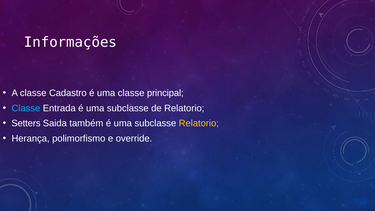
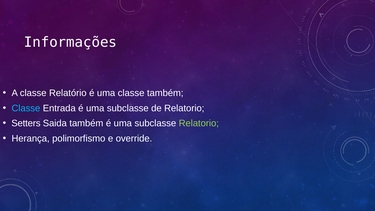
Cadastro: Cadastro -> Relatório (68, 93)
classe principal: principal -> também (165, 93)
Relatorio colour: yellow -> light green (199, 123)
